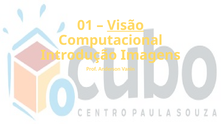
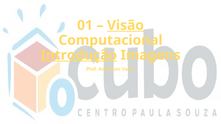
Introdução underline: none -> present (79, 55)
